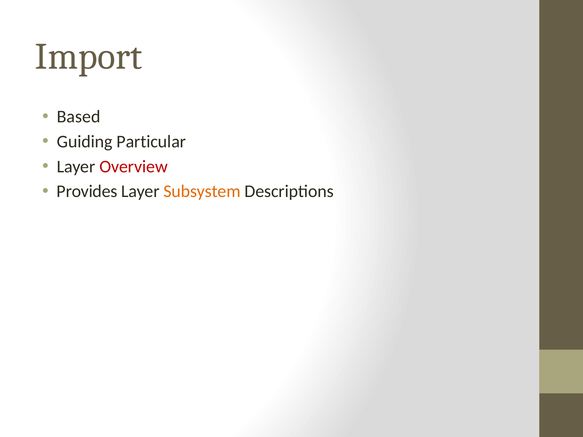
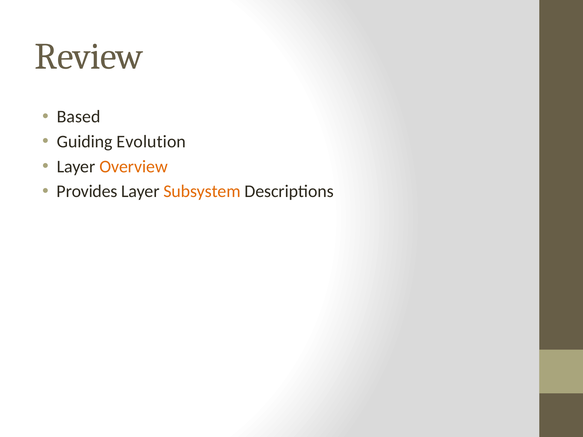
Import: Import -> Review (89, 57)
Particular: Particular -> Evolution (151, 142)
Overview colour: red -> orange (134, 167)
